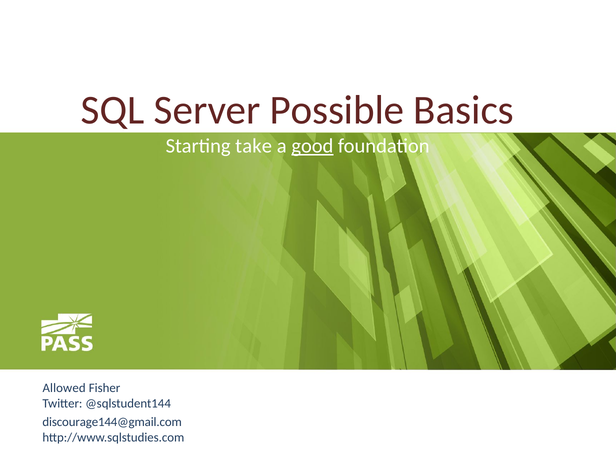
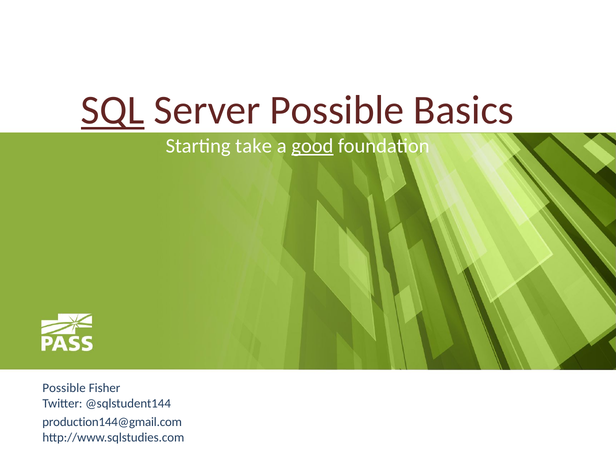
SQL underline: none -> present (113, 110)
Allowed: Allowed -> Possible (64, 388)
discourage144@gmail.com: discourage144@gmail.com -> production144@gmail.com (112, 422)
